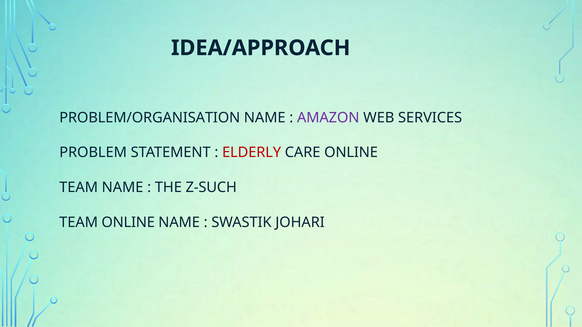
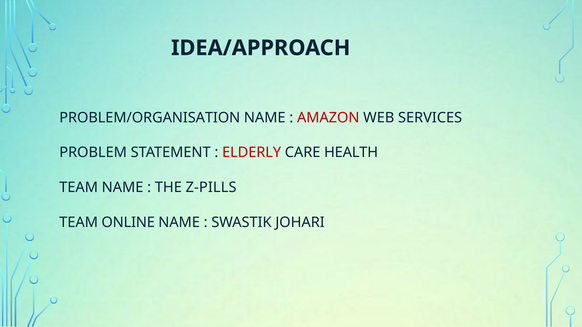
AMAZON colour: purple -> red (328, 118)
CARE ONLINE: ONLINE -> HEALTH (351, 153)
Z-SUCH: Z-SUCH -> Z-PILLS (211, 188)
